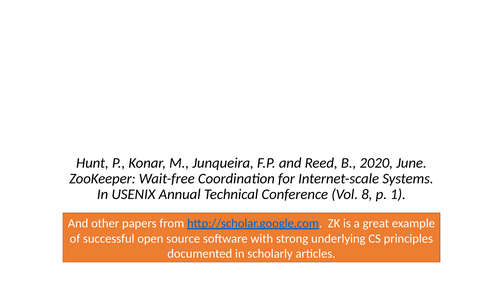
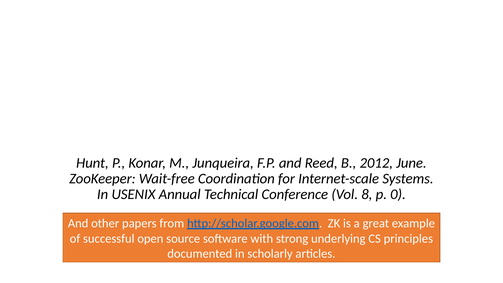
2020: 2020 -> 2012 (376, 163)
1: 1 -> 0 (398, 194)
